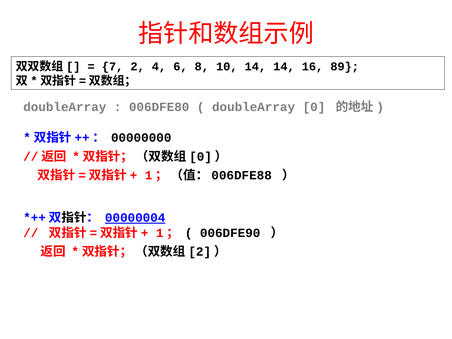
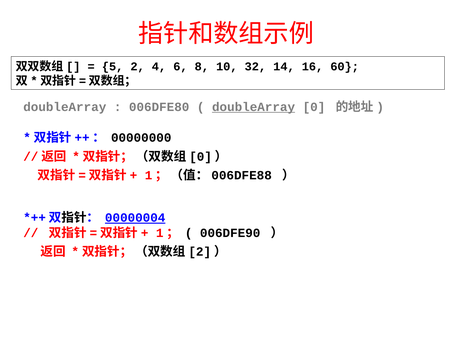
7: 7 -> 5 (113, 67)
10 14: 14 -> 32 (255, 67)
89: 89 -> 60 (345, 67)
doubleArray underline: none -> present (254, 107)
